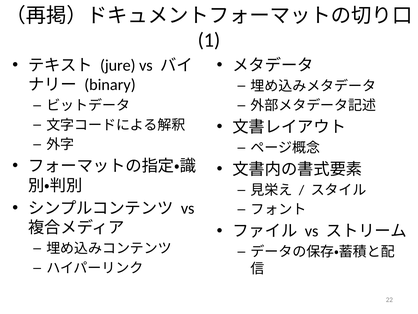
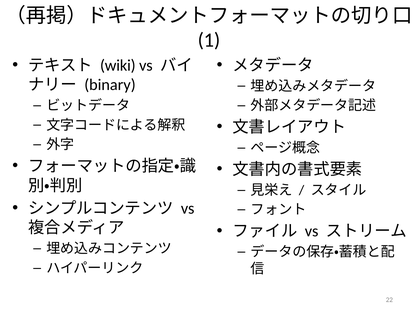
jure: jure -> wiki (118, 65)
